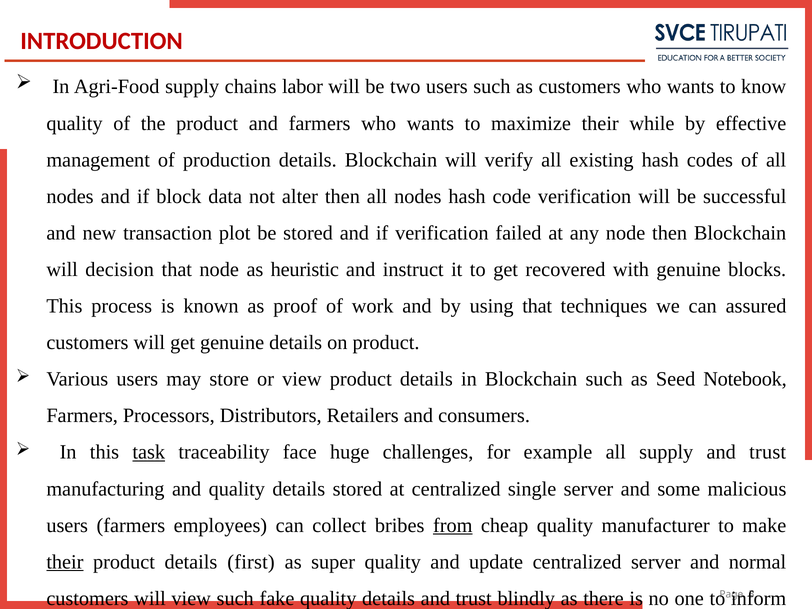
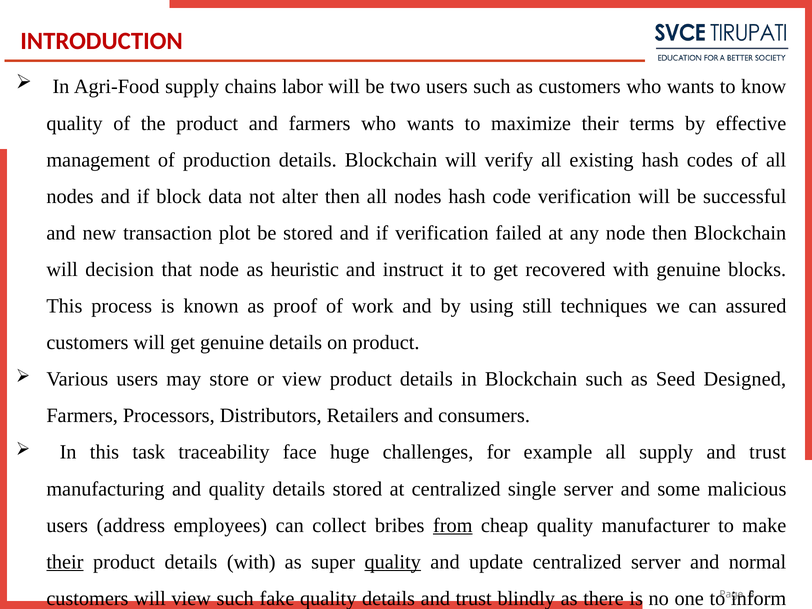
while: while -> terms (652, 123)
using that: that -> still (537, 306)
Notebook: Notebook -> Designed (745, 379)
task underline: present -> none (149, 452)
users farmers: farmers -> address (131, 525)
details first: first -> with (251, 562)
quality underline: none -> present (393, 562)
